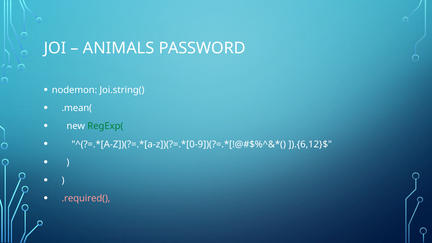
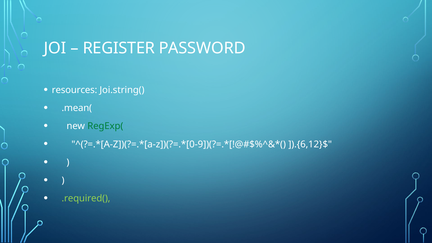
ANIMALS: ANIMALS -> REGISTER (119, 48)
nodemon: nodemon -> resources (74, 90)
.required( colour: pink -> light green (86, 199)
